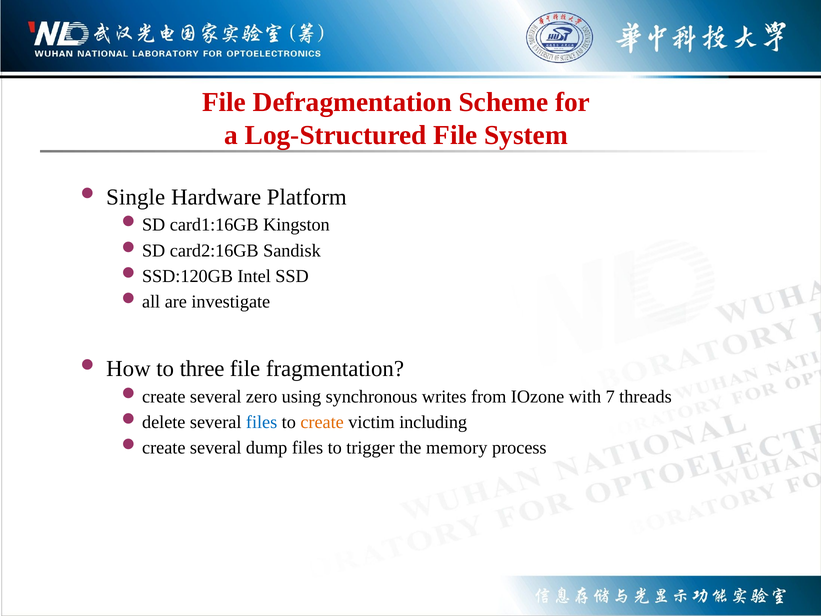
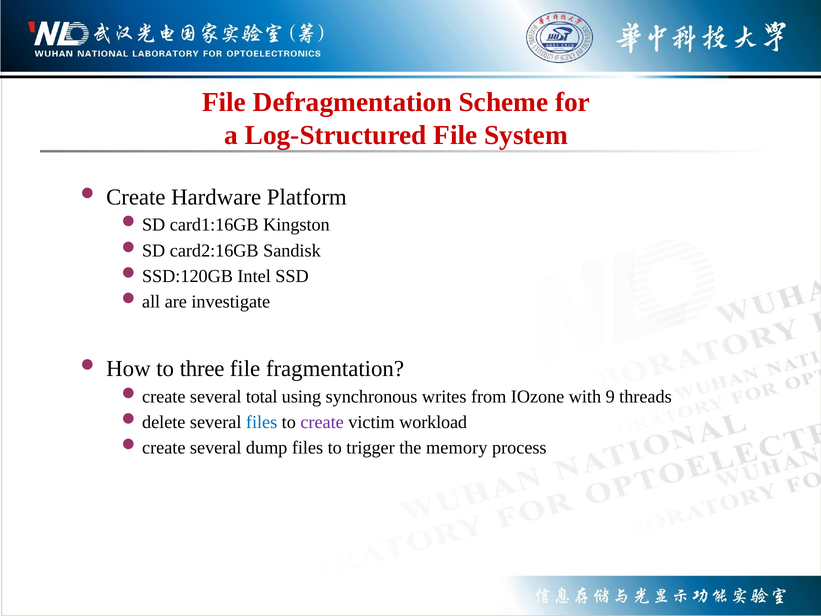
Single: Single -> Create (136, 197)
zero: zero -> total (262, 396)
7: 7 -> 9 (610, 396)
create colour: orange -> purple (322, 422)
including: including -> workload (433, 422)
